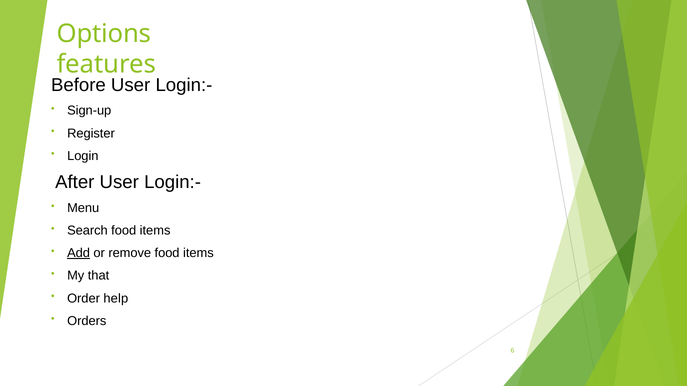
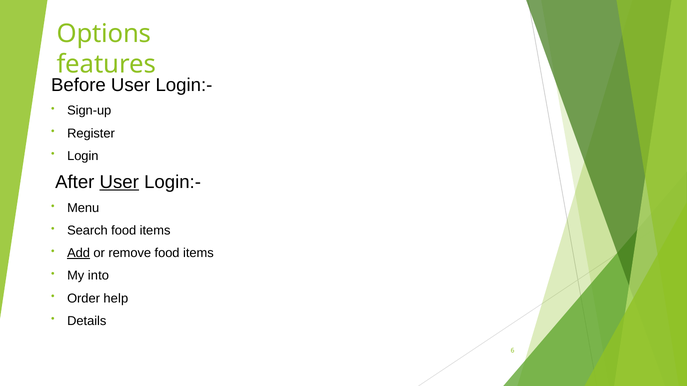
User underline: none -> present (119, 182)
that: that -> into (98, 276)
Orders: Orders -> Details (87, 321)
